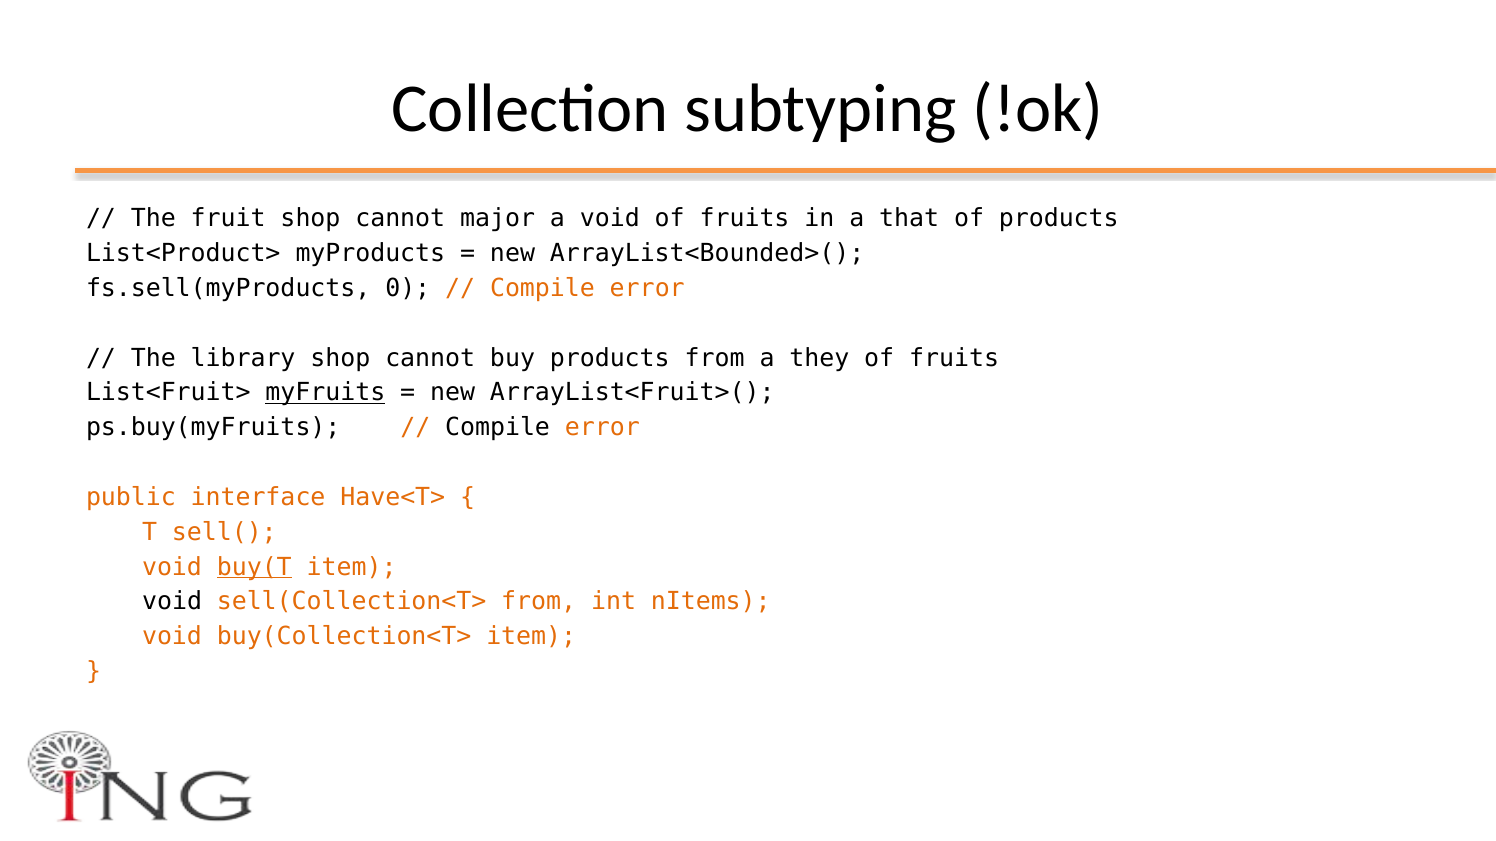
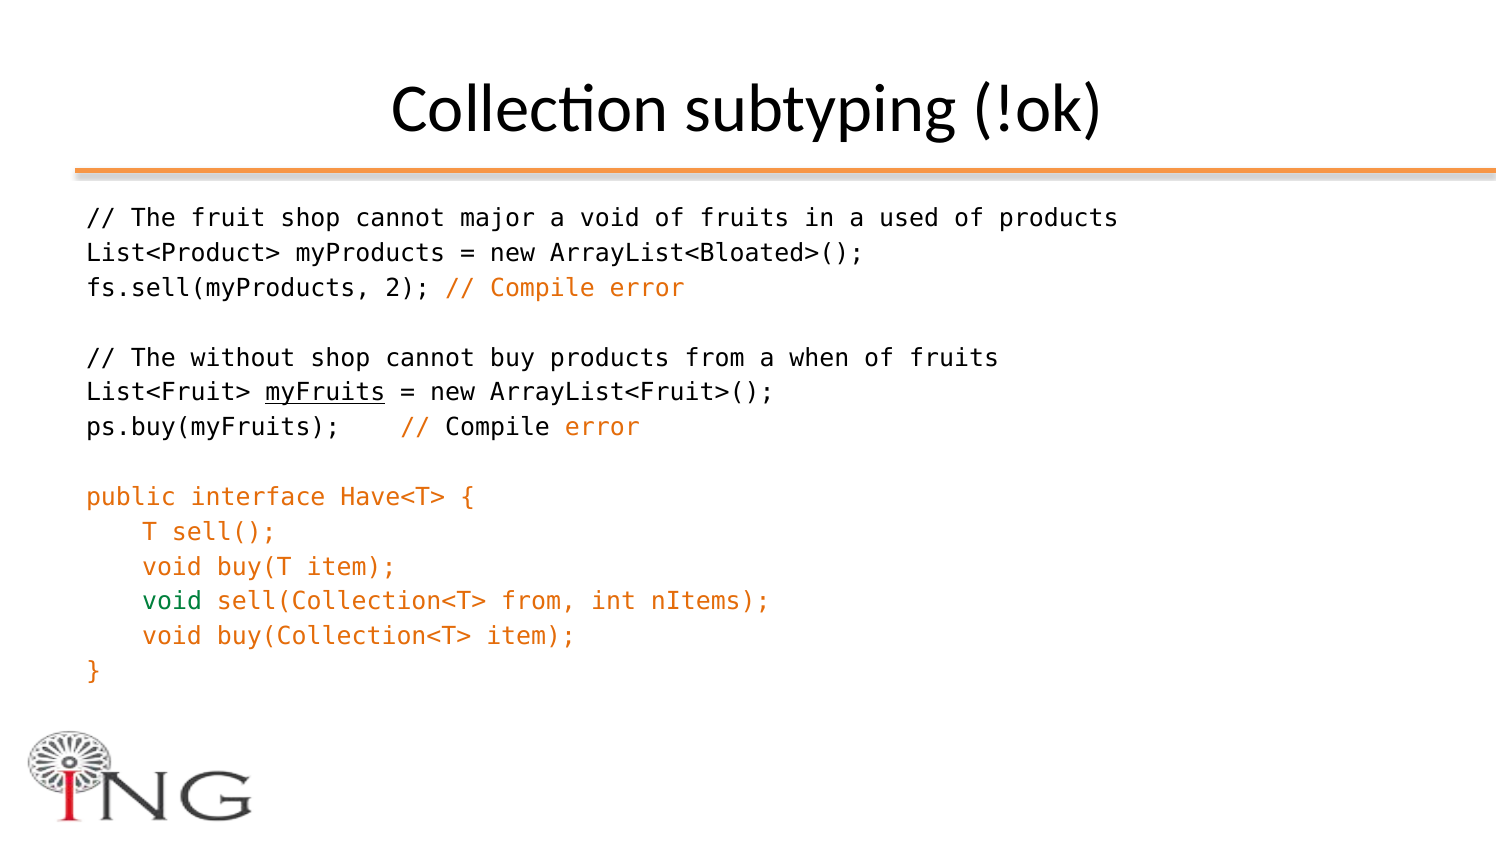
that: that -> used (909, 219)
ArrayList<Bounded>(: ArrayList<Bounded>( -> ArrayList<Bloated>( (707, 253)
0: 0 -> 2 (408, 288)
library: library -> without (243, 358)
they: they -> when (819, 358)
buy(T underline: present -> none (254, 567)
void colour: black -> green (172, 602)
